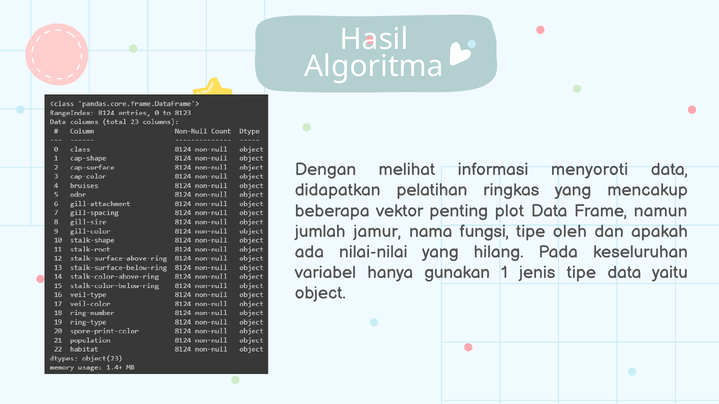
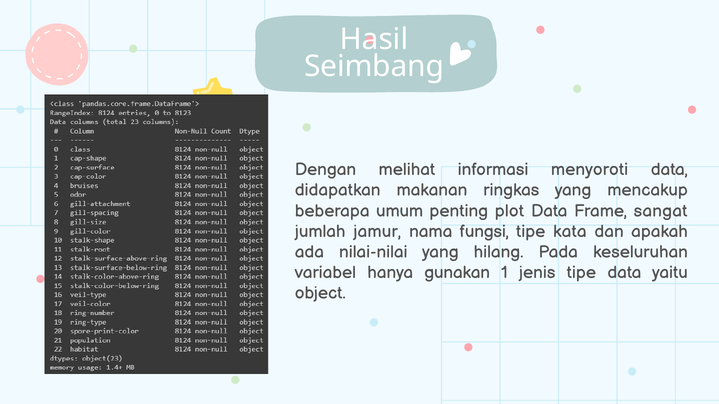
Algoritma: Algoritma -> Seimbang (374, 66)
pelatihan: pelatihan -> makanan (432, 191)
vektor: vektor -> umum (400, 211)
namun: namun -> sangat (661, 211)
oleh: oleh -> kata (570, 232)
